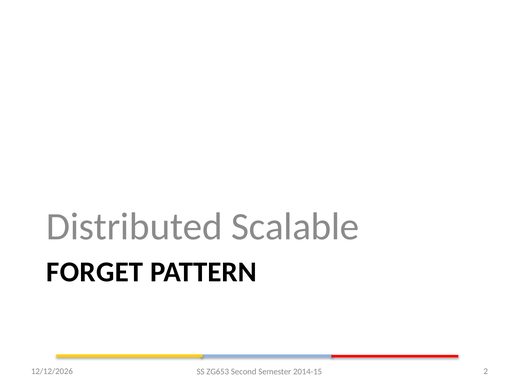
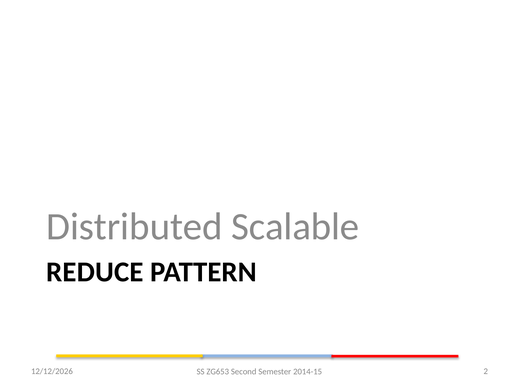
FORGET: FORGET -> REDUCE (95, 272)
